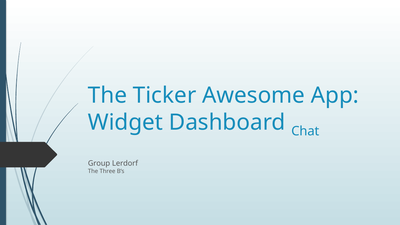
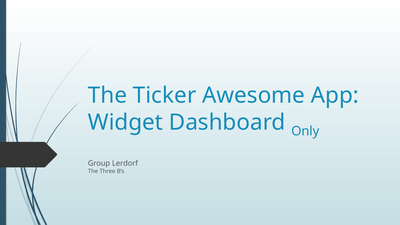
Chat: Chat -> Only (305, 131)
